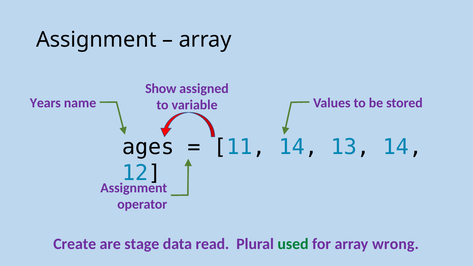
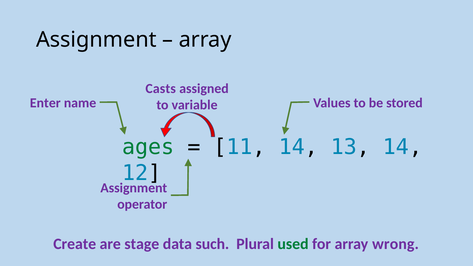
Show: Show -> Casts (161, 88)
Years: Years -> Enter (45, 103)
ages colour: black -> green (148, 147)
read: read -> such (212, 244)
